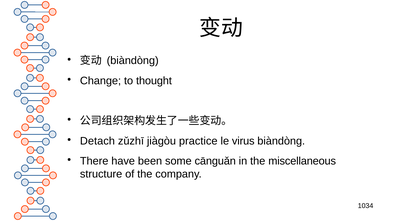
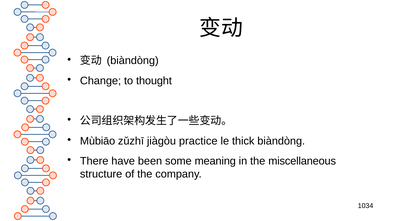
Detach: Detach -> Mùbiāo (98, 141)
virus: virus -> thick (243, 141)
cānguǎn: cānguǎn -> meaning (215, 161)
